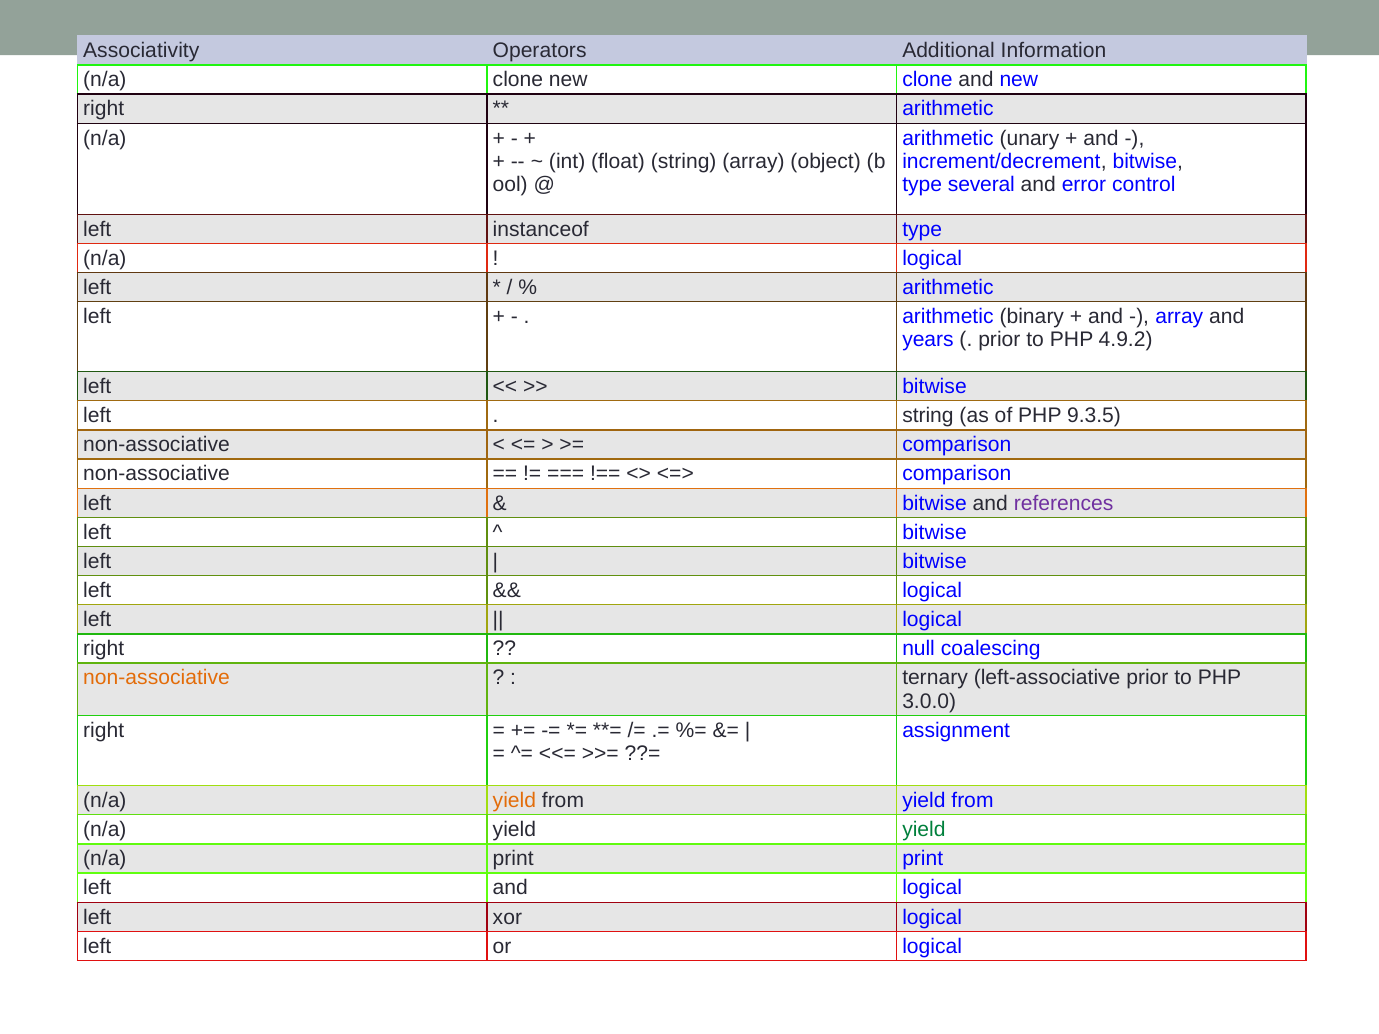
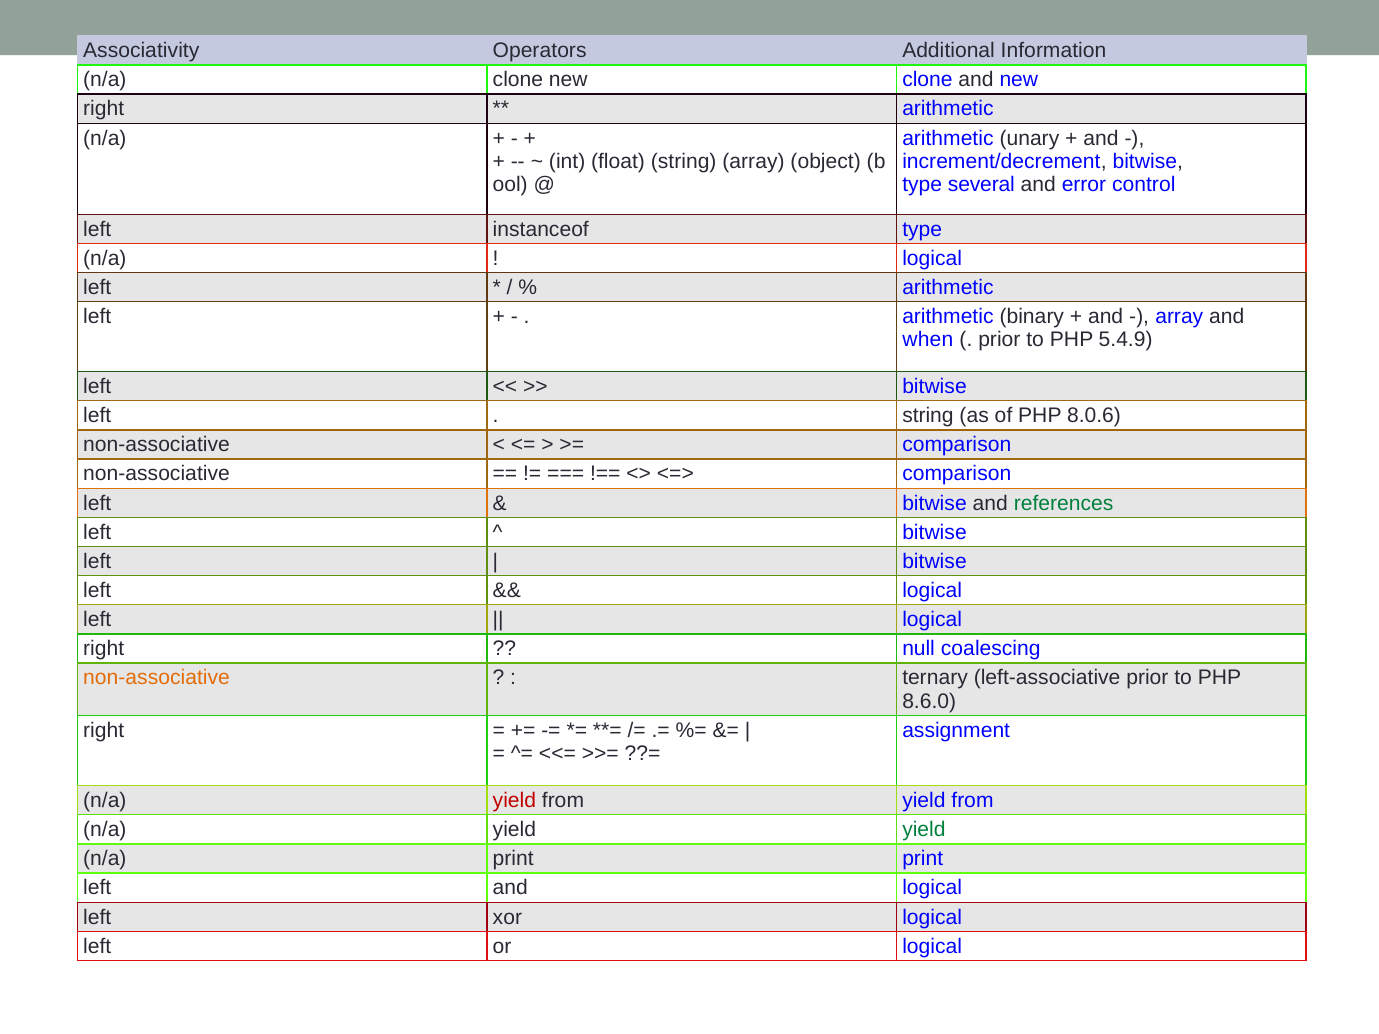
years: years -> when (928, 340)
4.9.2: 4.9.2 -> 5.4.9 (1126, 340)
9.3.5: 9.3.5 -> 8.0.6 (1094, 416)
references colour: purple -> green (1064, 503)
3.0.0: 3.0.0 -> 8.6.0 (929, 702)
yield colour: orange -> red (514, 801)
